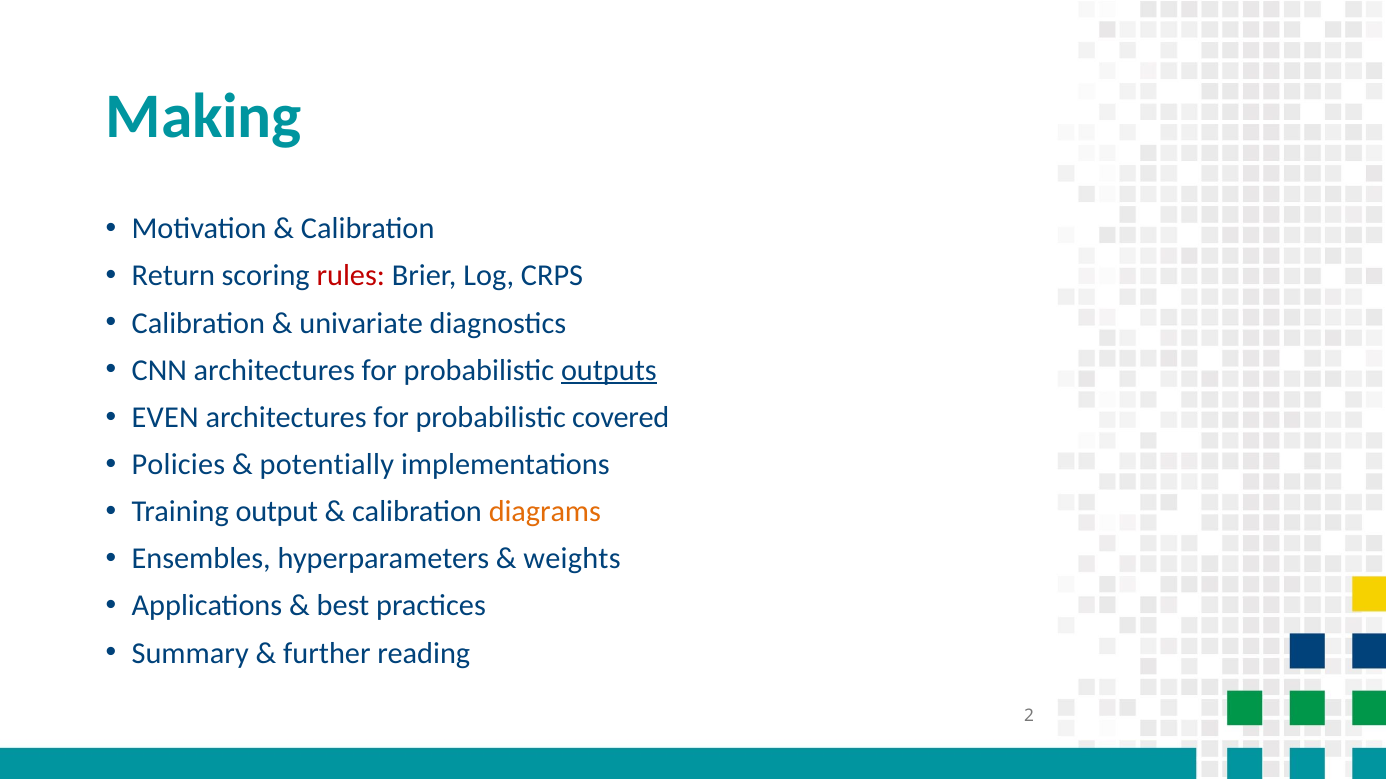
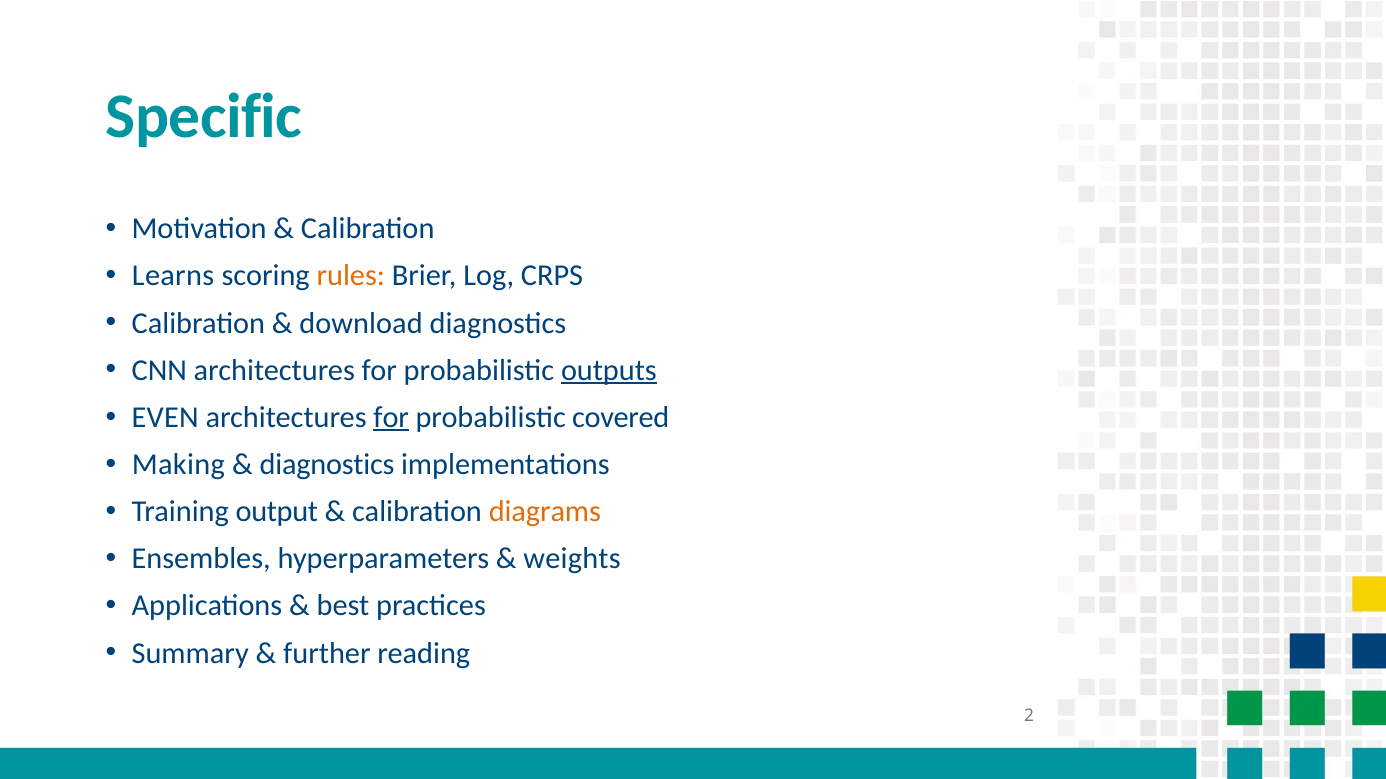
Making: Making -> Specific (204, 116)
Return: Return -> Learns (173, 276)
rules colour: red -> orange (351, 276)
univariate: univariate -> download (361, 323)
for underline: none -> present (391, 418)
Policies: Policies -> Making (178, 465)
potentially: potentially -> diagnostics (327, 465)
